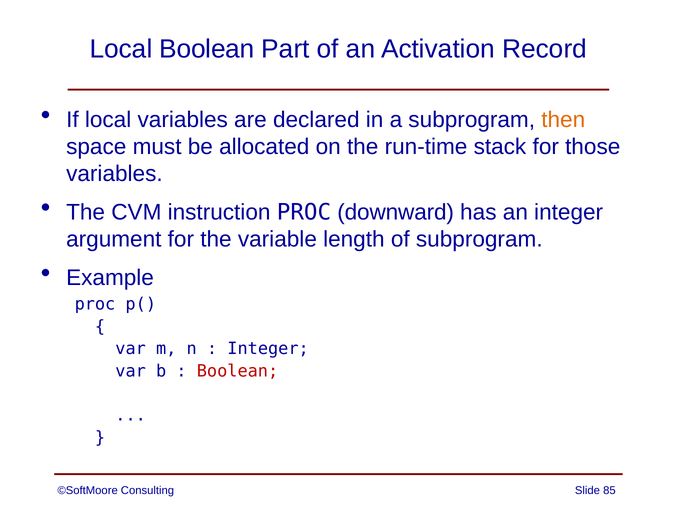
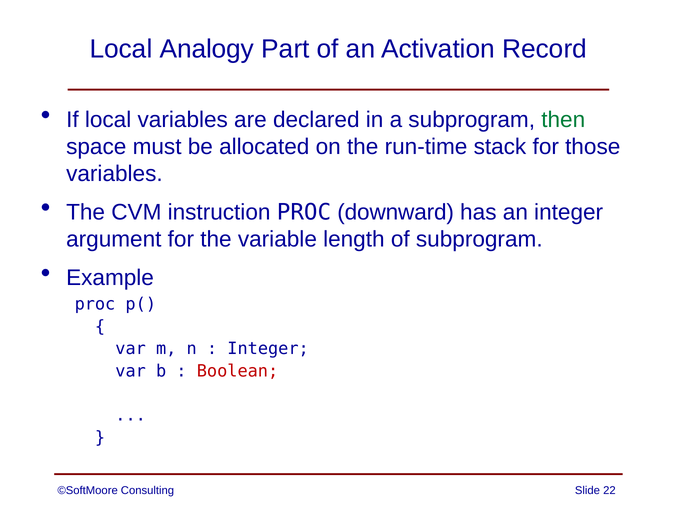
Local Boolean: Boolean -> Analogy (207, 49)
then colour: orange -> green (563, 120)
85: 85 -> 22 (609, 490)
